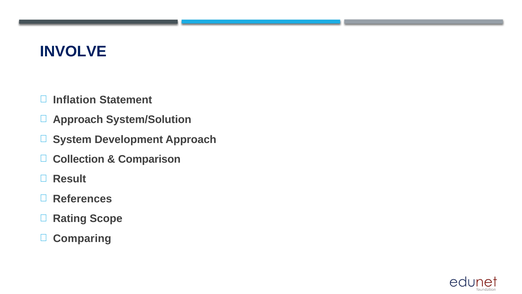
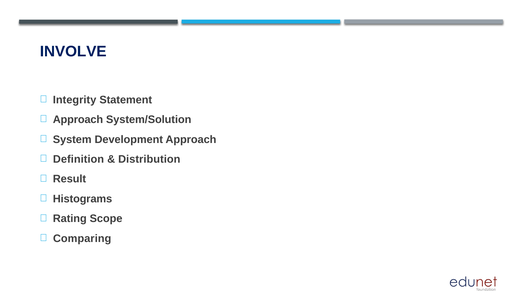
Inflation: Inflation -> Integrity (75, 100)
Collection: Collection -> Definition (79, 159)
Comparison: Comparison -> Distribution (149, 159)
References: References -> Histograms (83, 199)
